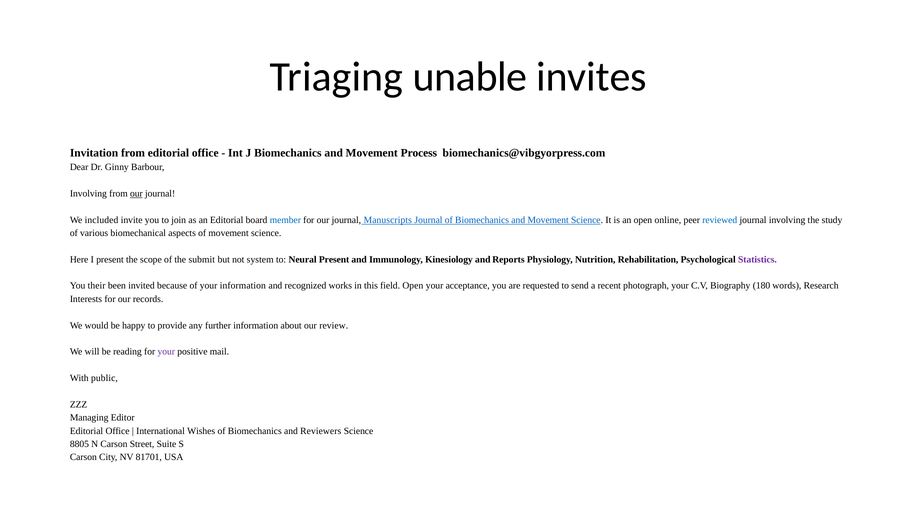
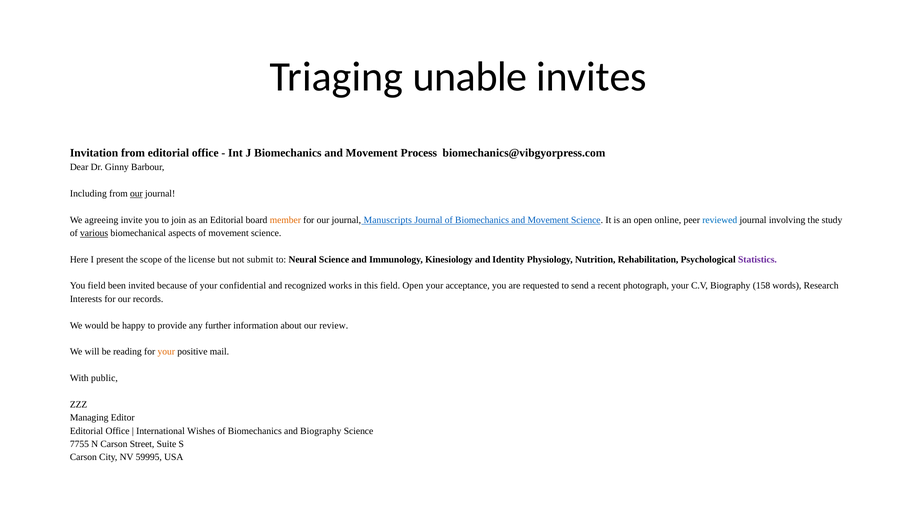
Involving: Involving -> Including (88, 193)
included: included -> agreeing (102, 220)
member colour: blue -> orange (285, 220)
various underline: none -> present (94, 233)
submit: submit -> license (202, 259)
system: system -> submit (260, 259)
Neural Present: Present -> Science (334, 259)
Reports: Reports -> Identity (508, 259)
You their: their -> field (97, 286)
your information: information -> confidential (243, 286)
180: 180 -> 158 (761, 286)
your colour: purple -> orange (166, 352)
and Reviewers: Reviewers -> Biography (321, 431)
8805: 8805 -> 7755 (79, 444)
81701: 81701 -> 59995 (149, 457)
